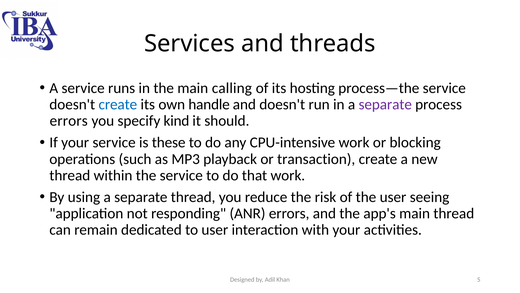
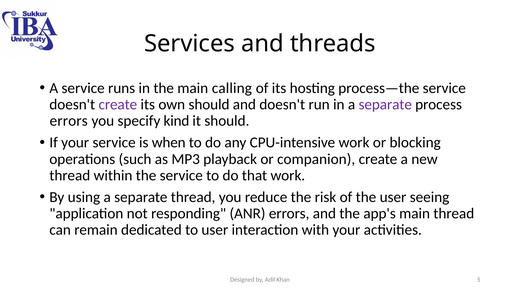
create colour: blue -> purple (118, 104)
own handle: handle -> should (209, 104)
these: these -> when (169, 142)
transaction: transaction -> companion (316, 159)
